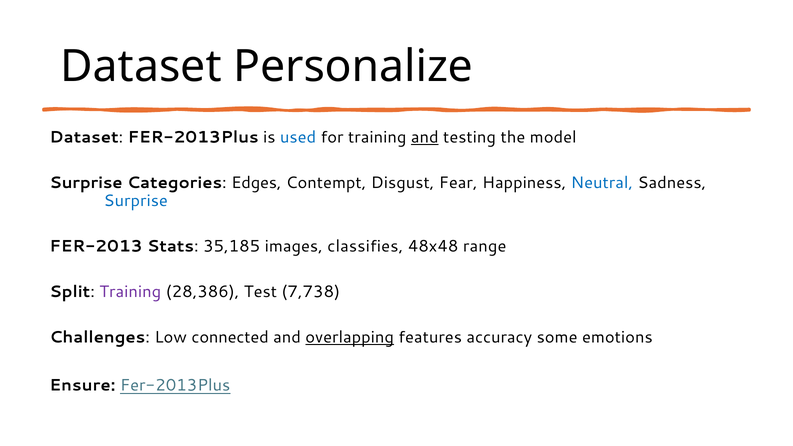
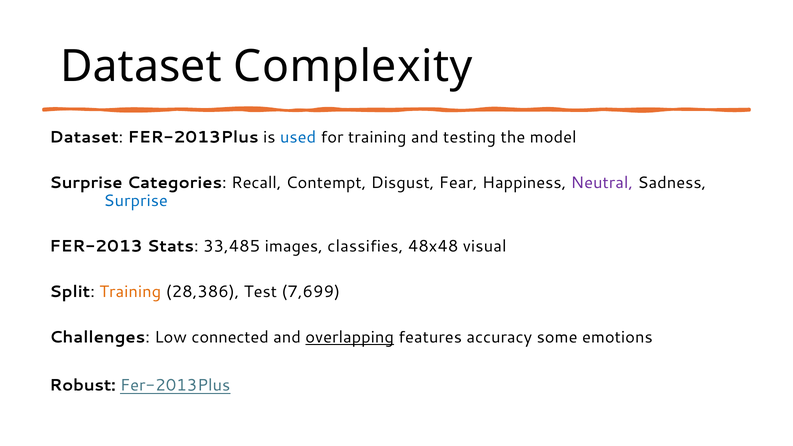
Personalize: Personalize -> Complexity (353, 67)
and underline: present -> none (425, 137)
Edges: Edges -> Recall (256, 183)
Neutral colour: blue -> purple (602, 183)
35,185: 35,185 -> 33,485 (232, 246)
range: range -> visual (485, 246)
Training colour: purple -> orange (130, 292)
7,738: 7,738 -> 7,699 (311, 292)
Ensure: Ensure -> Robust (83, 385)
